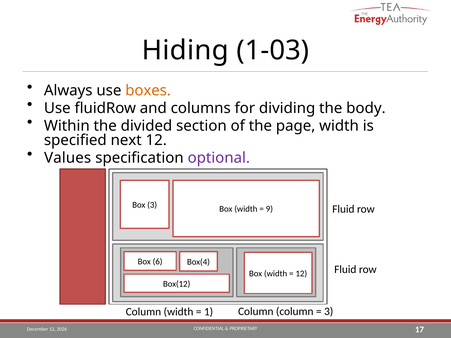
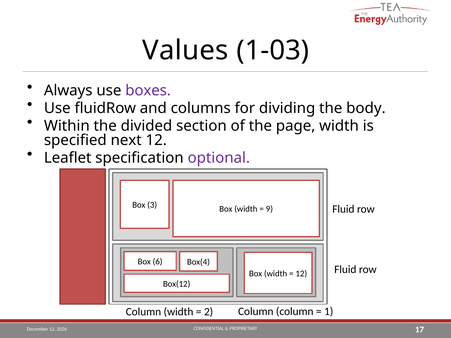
Hiding: Hiding -> Values (185, 51)
boxes colour: orange -> purple (148, 91)
Values: Values -> Leaflet (68, 158)
3: 3 -> 1 (329, 312)
1: 1 -> 2 (209, 312)
